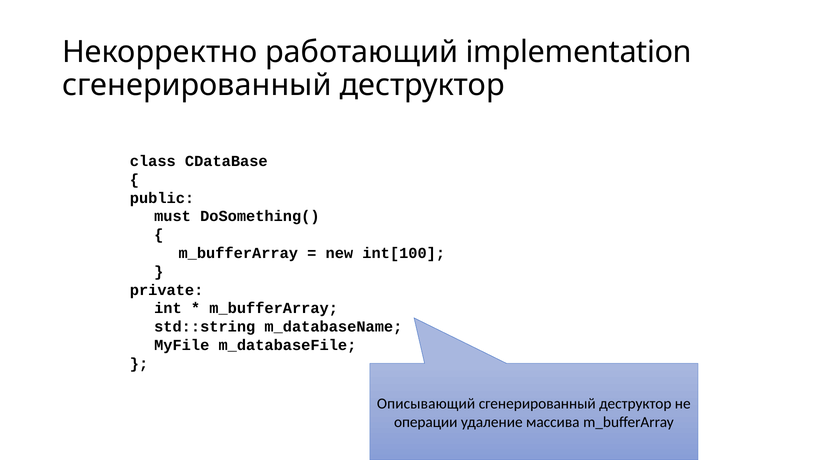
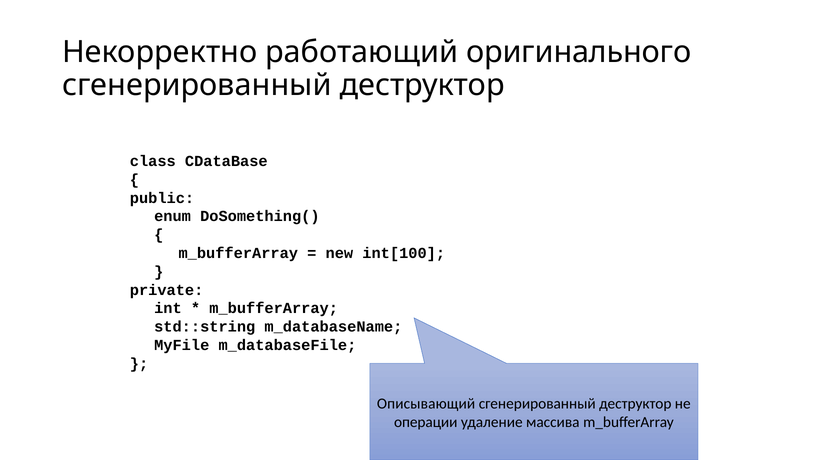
implementation: implementation -> оригинального (579, 52)
must: must -> enum (173, 216)
